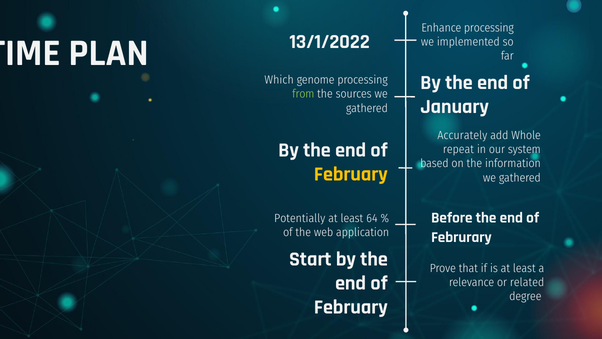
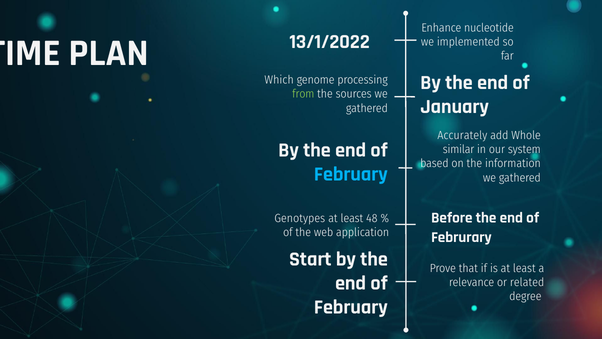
Enhance processing: processing -> nucleotide (489, 28)
repeat: repeat -> similar (459, 149)
February colour: yellow -> light blue (351, 174)
Potentially: Potentially -> Genotypes (300, 218)
64: 64 -> 48 (372, 218)
